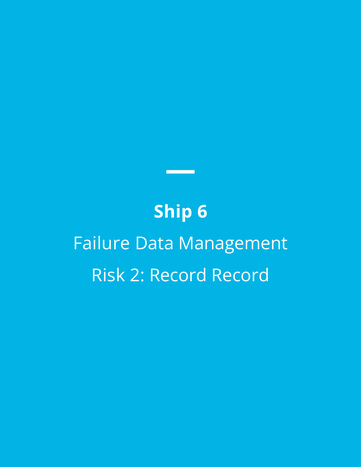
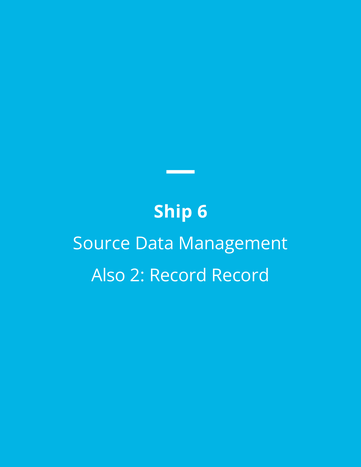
Failure: Failure -> Source (102, 244)
Risk: Risk -> Also (108, 276)
